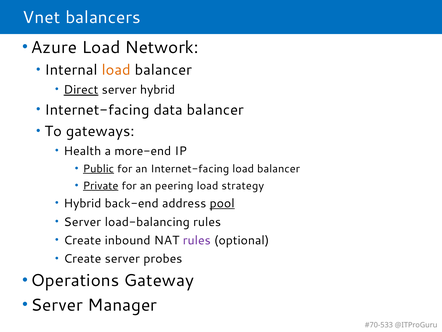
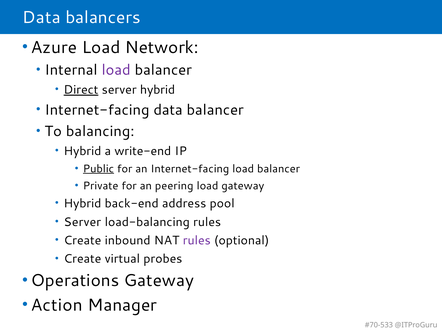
Vnet: Vnet -> Data (41, 17)
load colour: orange -> purple (116, 70)
gateways: gateways -> balancing (100, 131)
Health: Health -> Hybrid (82, 151)
more-end: more-end -> write-end (143, 151)
Private underline: present -> none (101, 185)
load strategy: strategy -> gateway (243, 185)
pool underline: present -> none (222, 203)
Create server: server -> virtual (122, 258)
Server: Server -> Action (57, 305)
